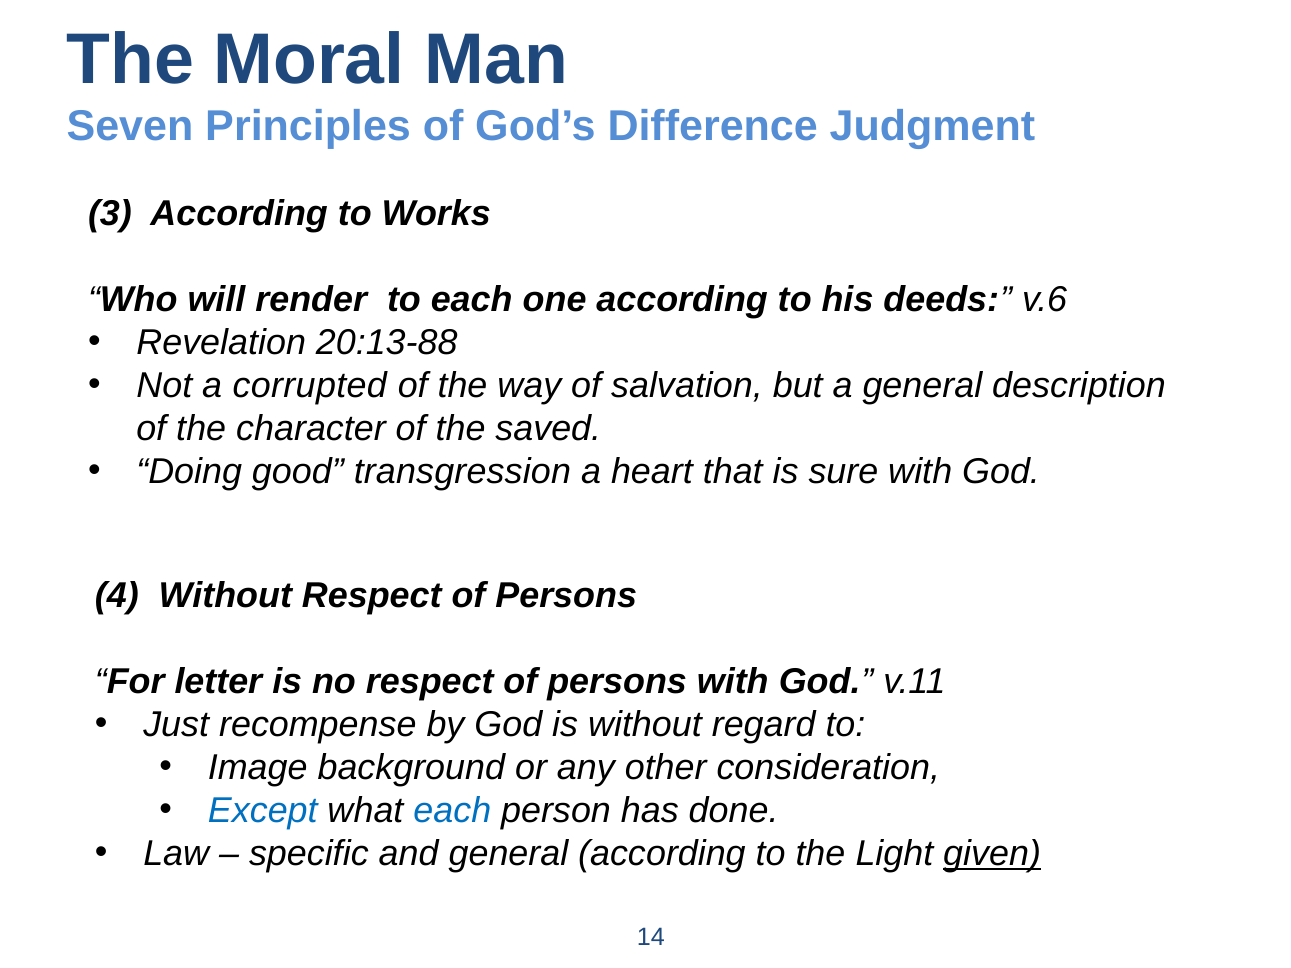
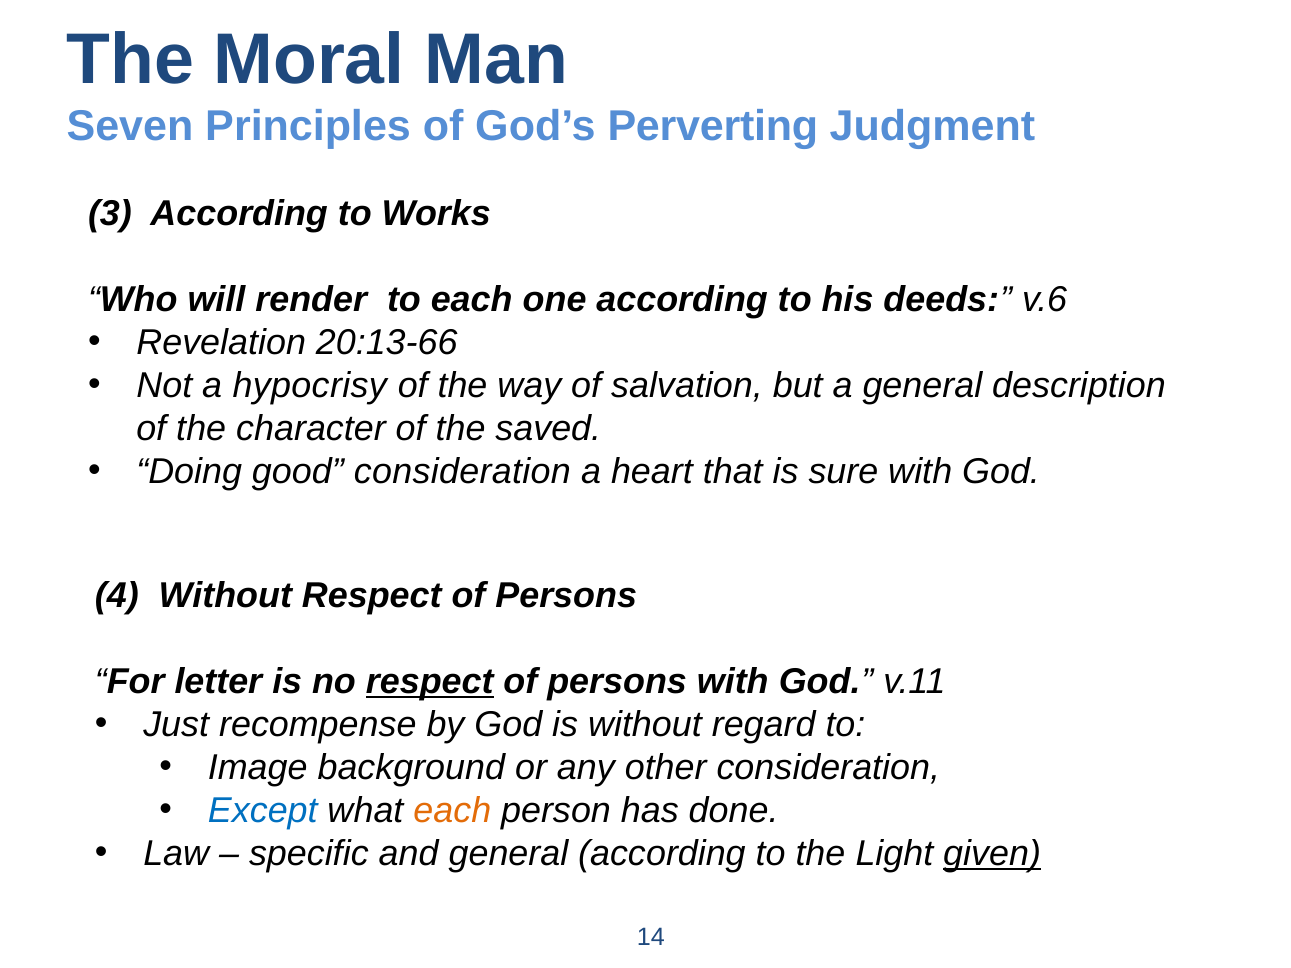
Difference: Difference -> Perverting (713, 127)
20:13-88: 20:13-88 -> 20:13-66 (387, 342)
corrupted: corrupted -> hypocrisy (310, 385)
good transgression: transgression -> consideration (462, 472)
respect underline: none -> present (430, 682)
each colour: blue -> orange (452, 811)
